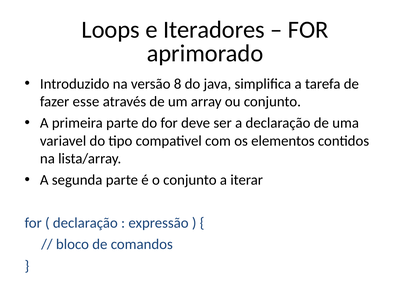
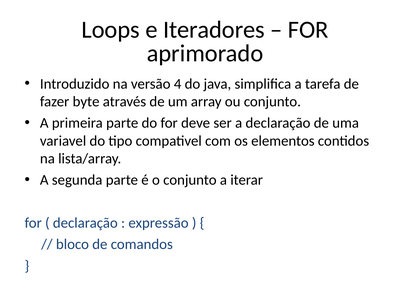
8: 8 -> 4 (178, 84)
esse: esse -> byte (86, 101)
